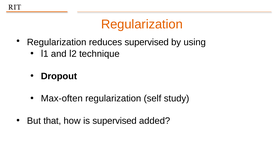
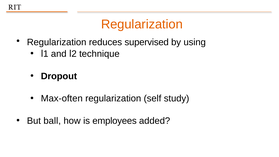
that: that -> ball (52, 121)
is supervised: supervised -> employees (115, 121)
